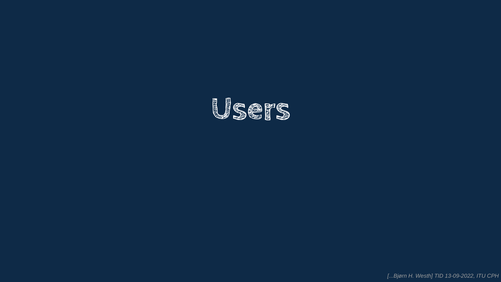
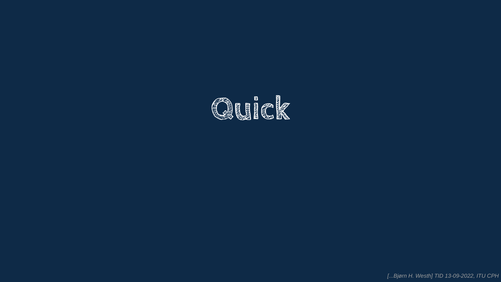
Users: Users -> Quick (251, 108)
